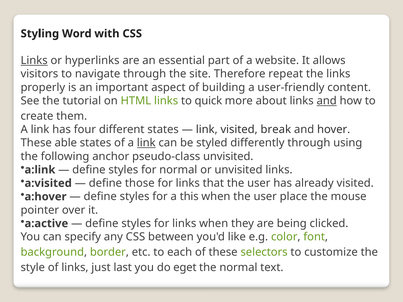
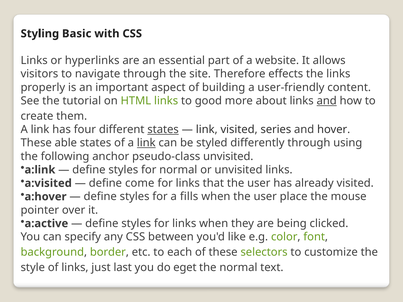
Word: Word -> Basic (77, 34)
Links underline: present -> none (34, 61)
repeat: repeat -> effects (286, 74)
quick: quick -> good (208, 101)
states underline: none -> present (163, 130)
break: break -> series (276, 130)
those: those -> come (140, 183)
this: this -> fills (189, 197)
